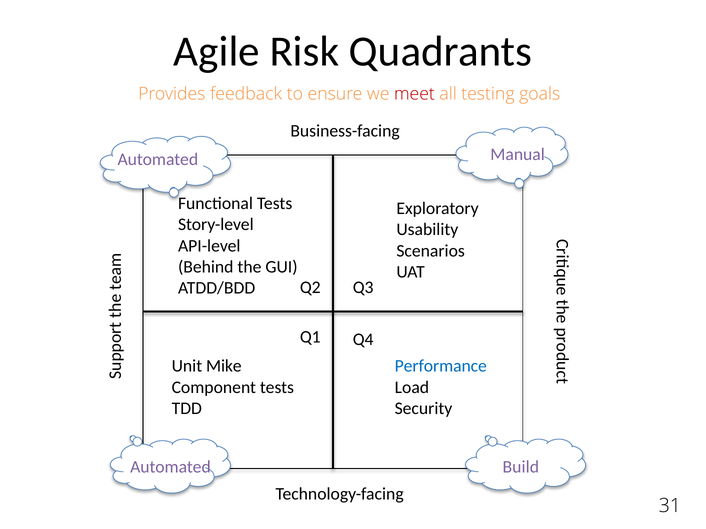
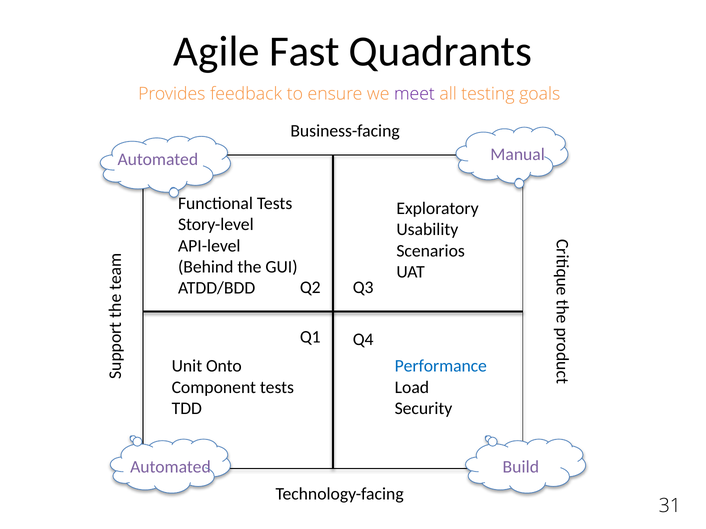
Risk: Risk -> Fast (305, 52)
meet colour: red -> purple (414, 94)
Mike: Mike -> Onto (224, 366)
